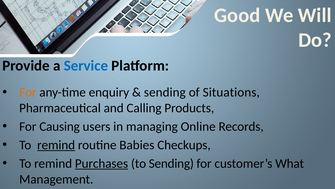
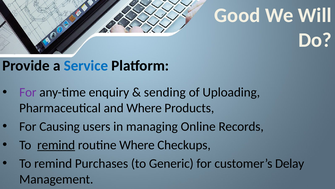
For colour: orange -> purple (28, 92)
Situations: Situations -> Uploading (231, 92)
and Calling: Calling -> Where (144, 108)
routine Babies: Babies -> Where (137, 145)
Purchases underline: present -> none (102, 163)
to Sending: Sending -> Generic (171, 163)
What: What -> Delay (290, 163)
